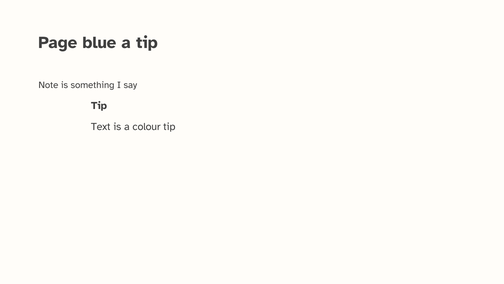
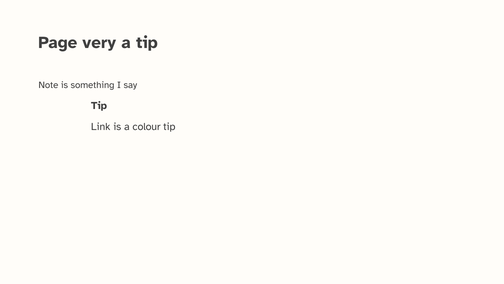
blue: blue -> very (99, 42)
Text: Text -> Link (101, 126)
